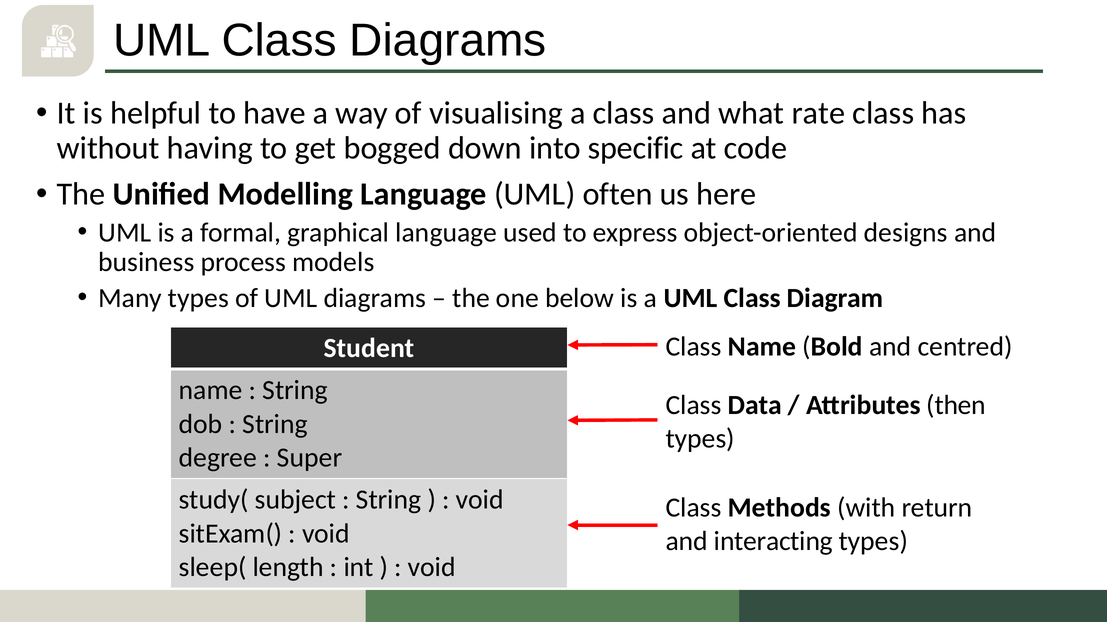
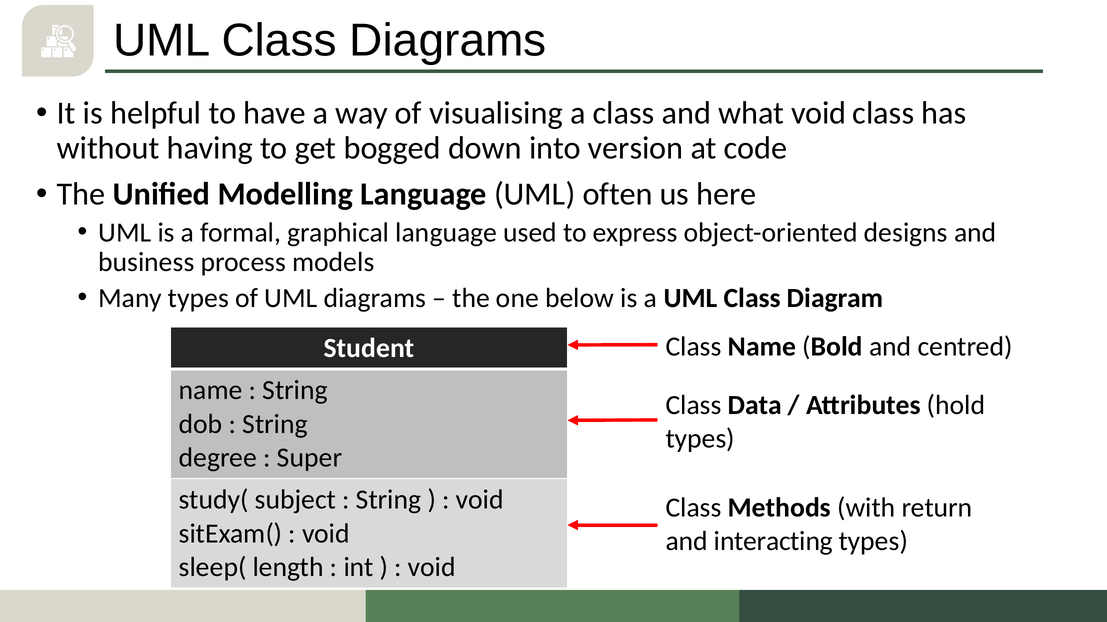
what rate: rate -> void (819, 113)
specific: specific -> version (636, 148)
then: then -> hold (956, 406)
